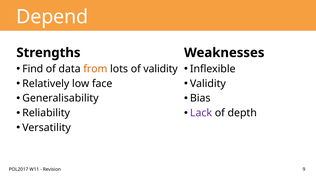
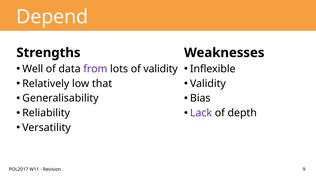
Find: Find -> Well (33, 69)
from colour: orange -> purple (95, 69)
face: face -> that (102, 83)
